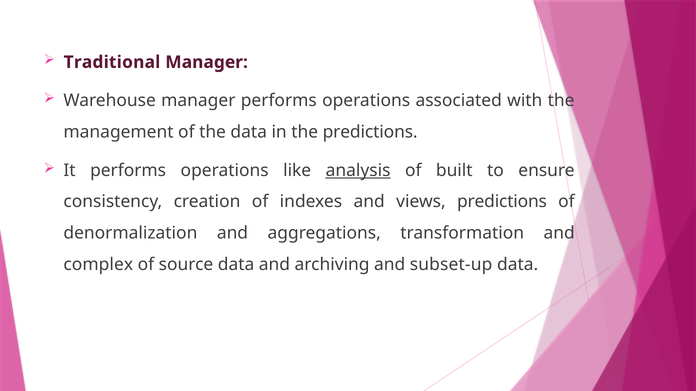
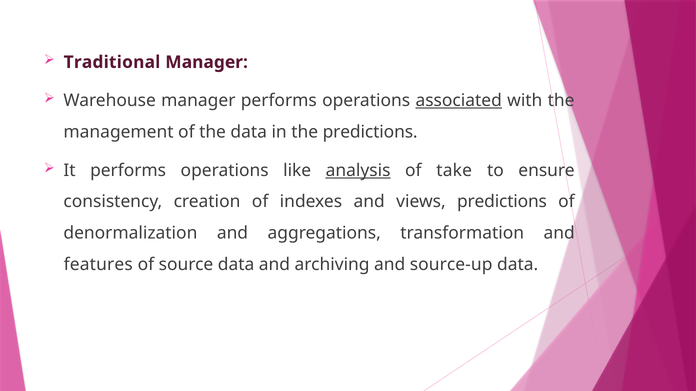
associated underline: none -> present (459, 101)
built: built -> take (454, 171)
complex: complex -> features (98, 265)
subset-up: subset-up -> source-up (451, 265)
